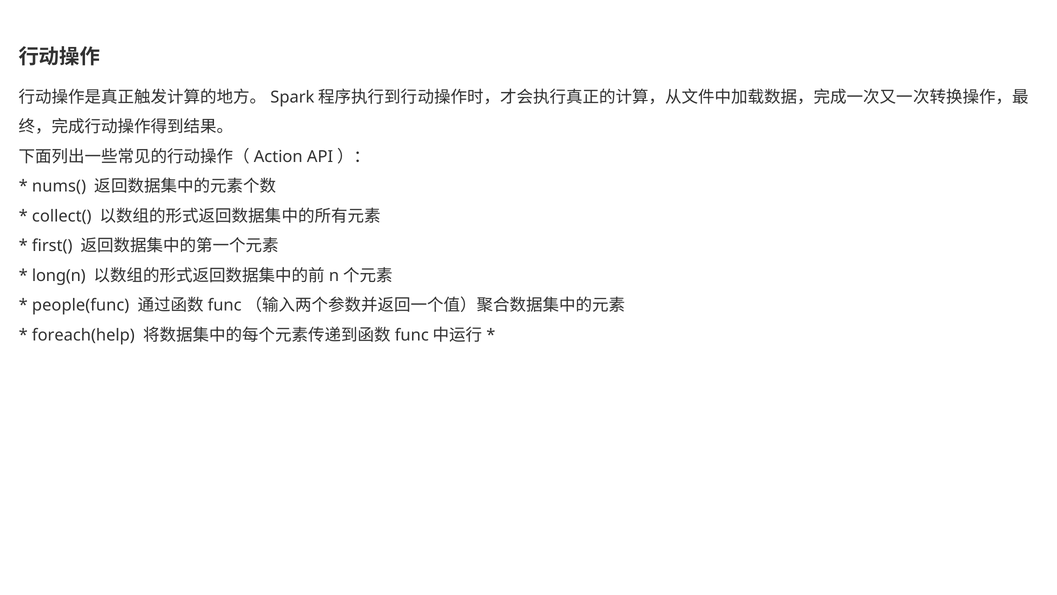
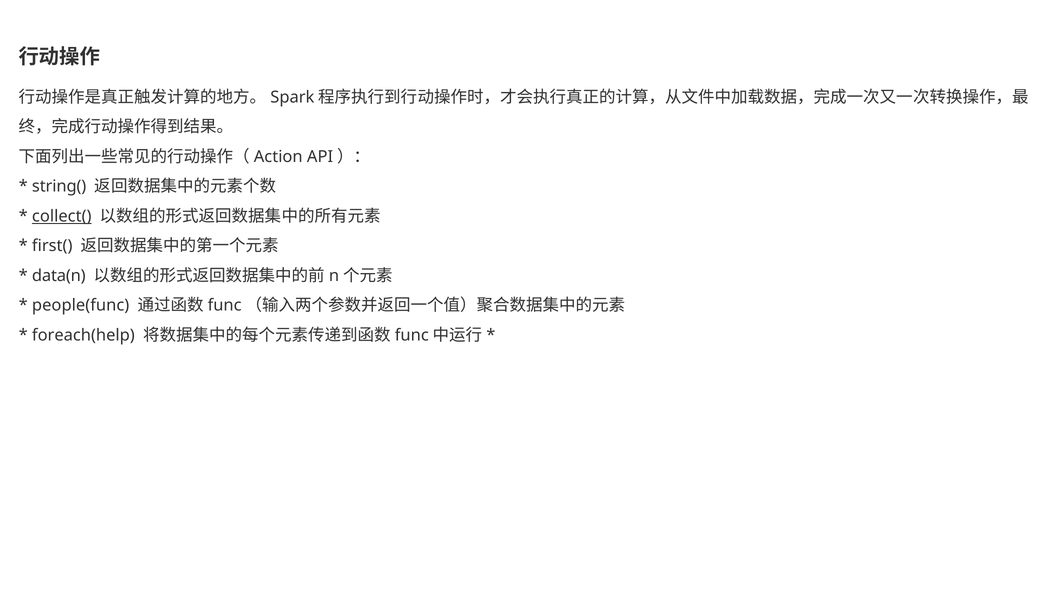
nums(: nums( -> string( (59, 186)
collect( underline: none -> present (62, 216)
long(n: long(n -> data(n (59, 275)
